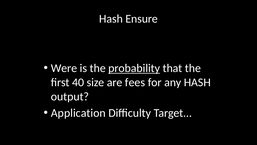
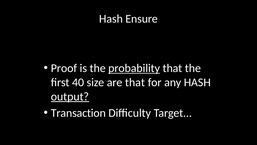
Were: Were -> Proof (64, 68)
are fees: fees -> that (135, 82)
output underline: none -> present (70, 96)
Application: Application -> Transaction (78, 113)
